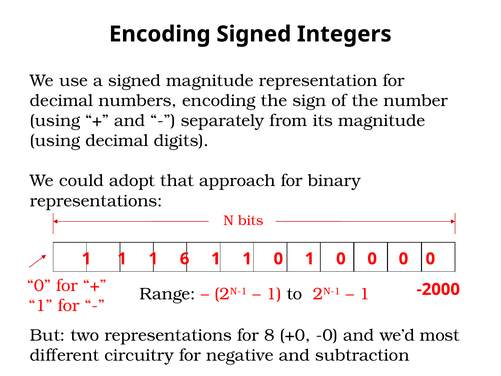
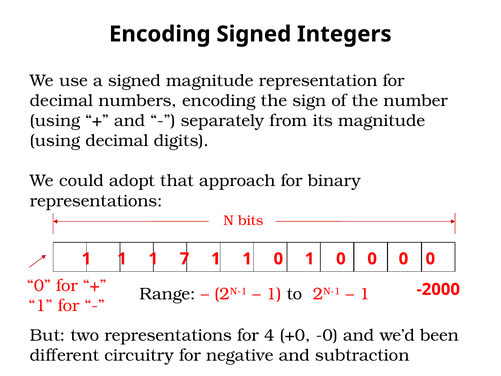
6: 6 -> 7 (185, 259)
8: 8 -> 4 (269, 335)
most: most -> been (440, 335)
